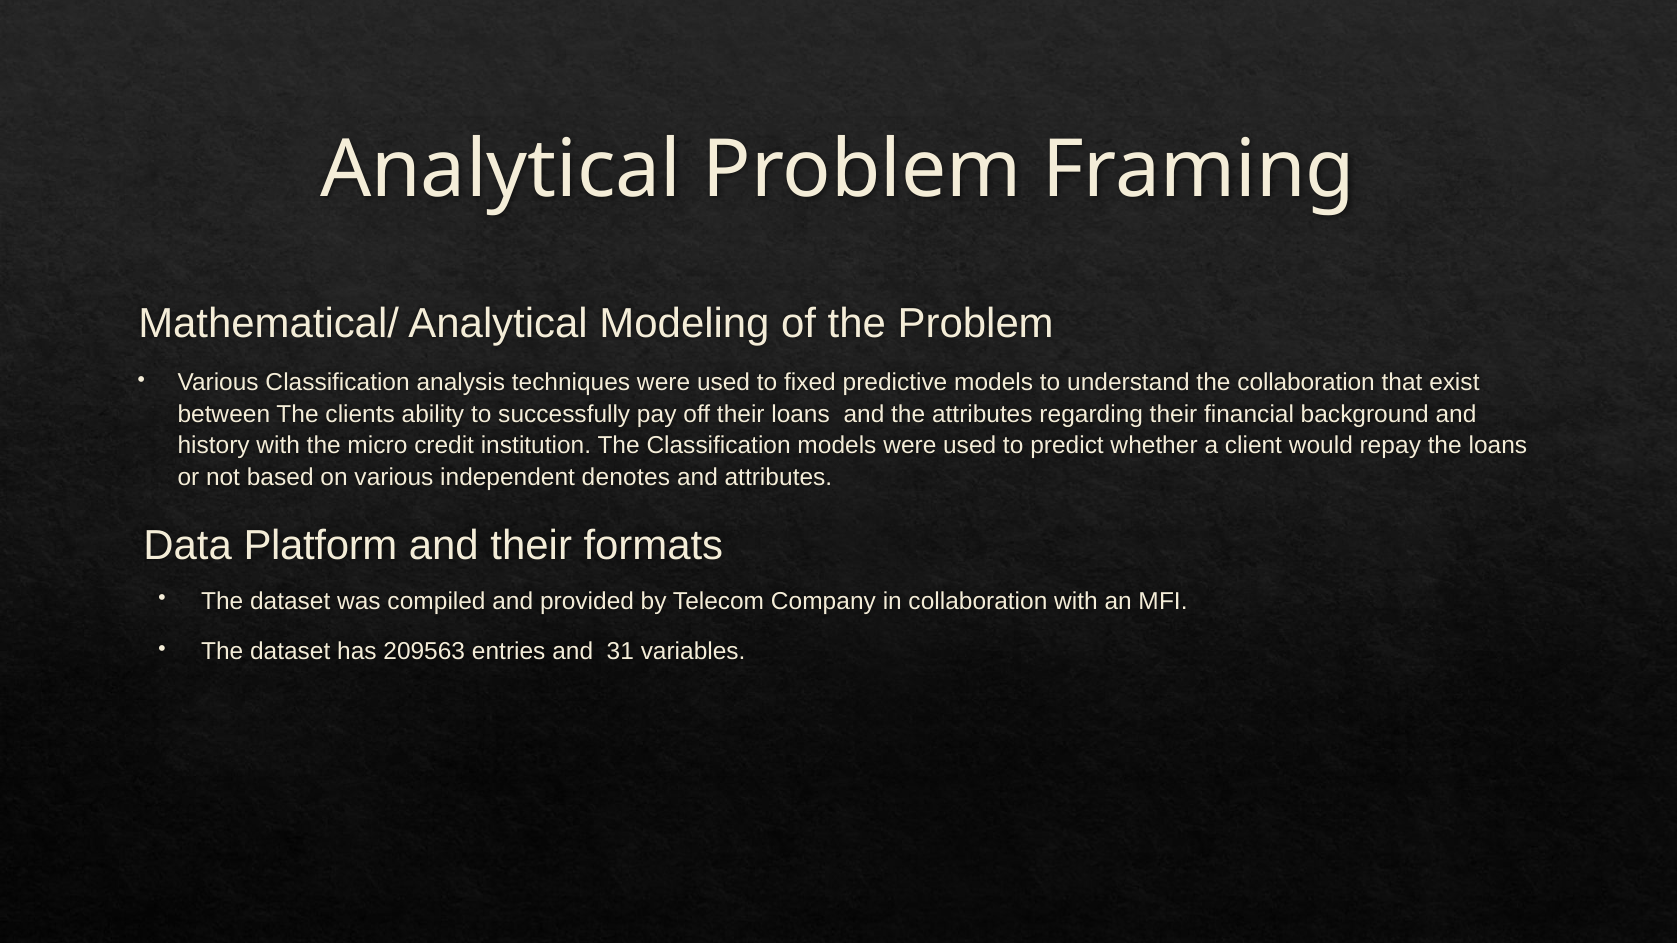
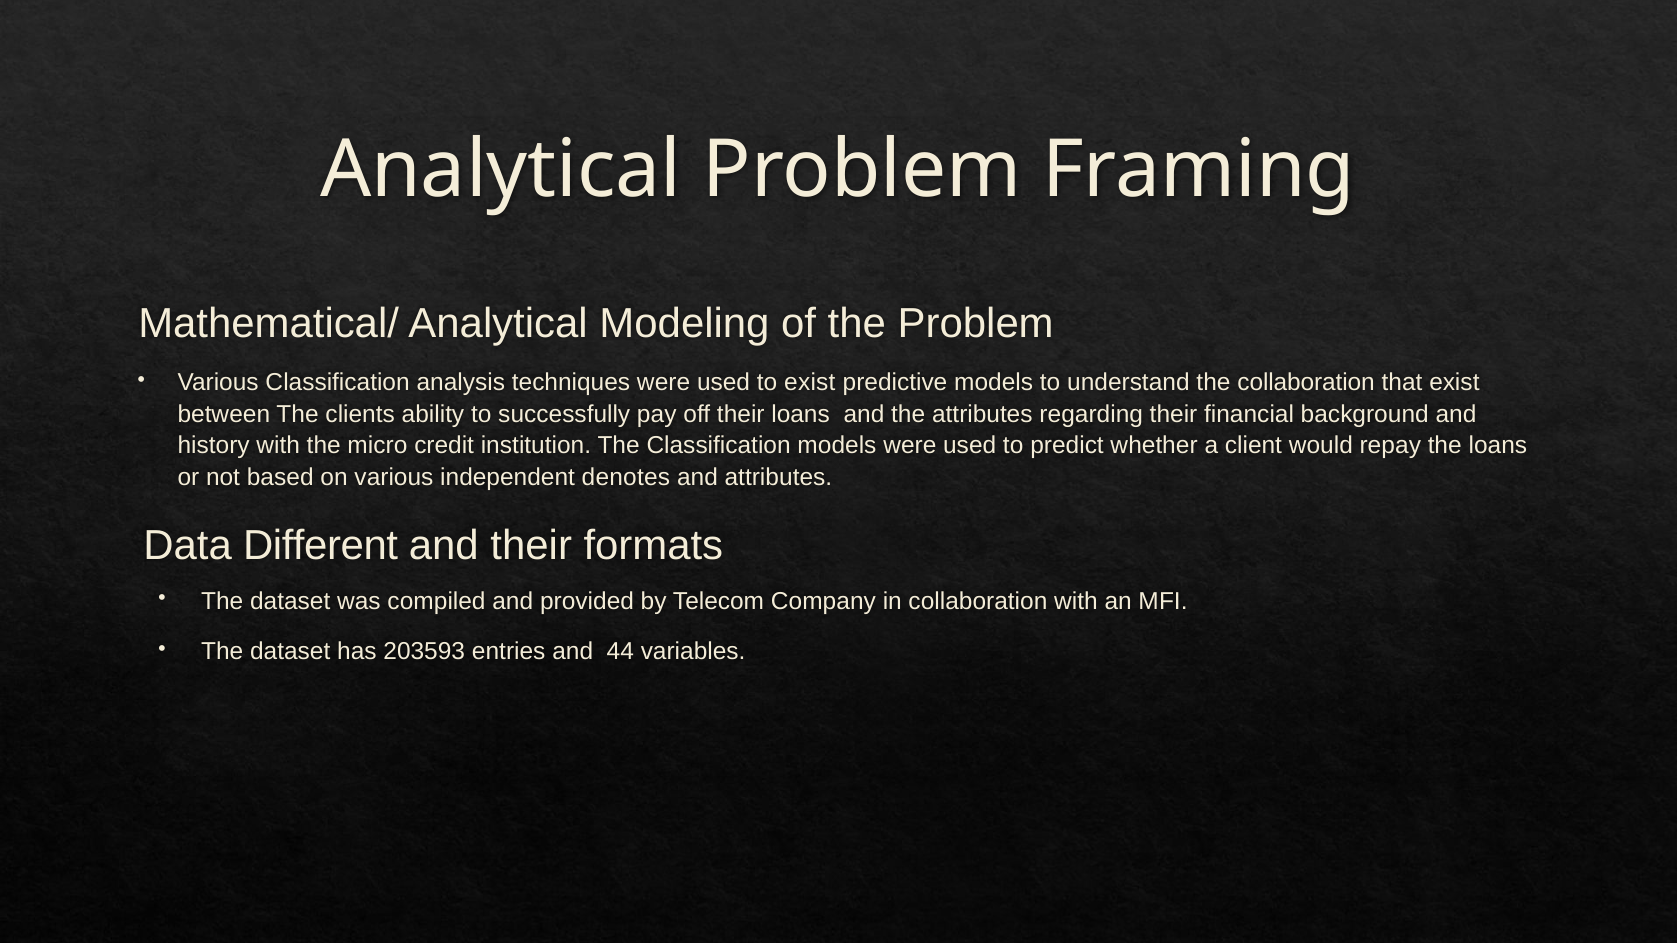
to fixed: fixed -> exist (810, 383)
Platform: Platform -> Different (321, 546)
209563: 209563 -> 203593 (424, 652)
31: 31 -> 44 (620, 652)
